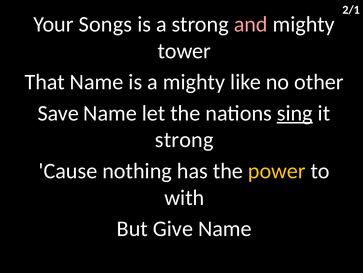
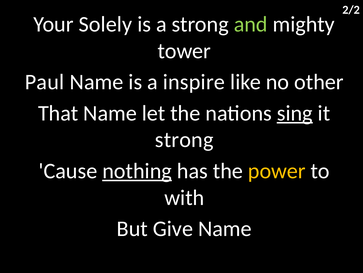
2/1: 2/1 -> 2/2 (351, 10)
Songs: Songs -> Solely (105, 24)
and colour: pink -> light green (251, 24)
That: That -> Paul (45, 82)
a mighty: mighty -> inspire (194, 82)
Save: Save -> That (58, 113)
nothing underline: none -> present (137, 171)
